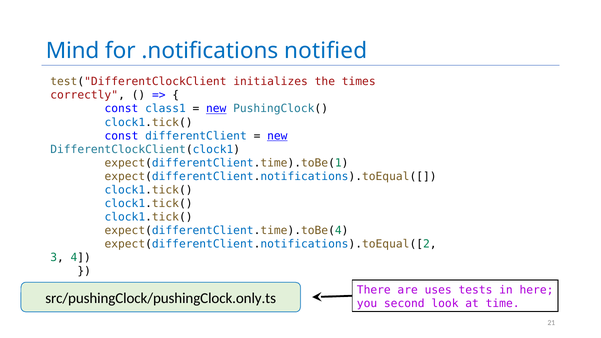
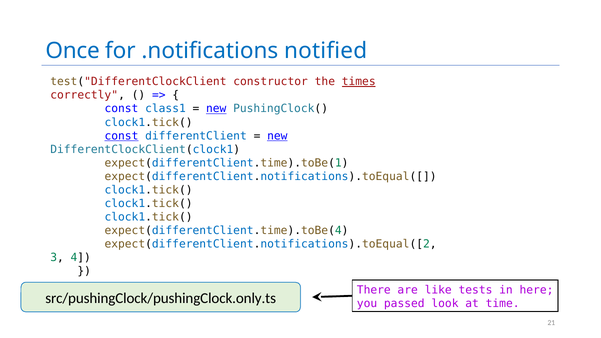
Mind: Mind -> Once (73, 51)
initializes: initializes -> constructor (271, 82)
times underline: none -> present (359, 82)
const underline: none -> present (121, 136)
uses: uses -> like (438, 290)
second: second -> passed (404, 303)
